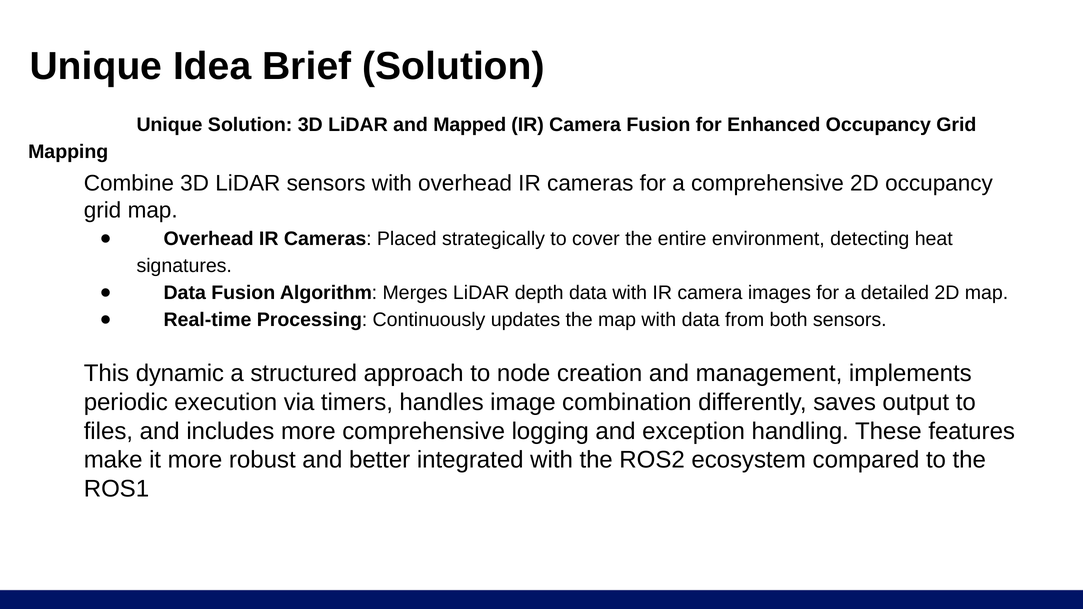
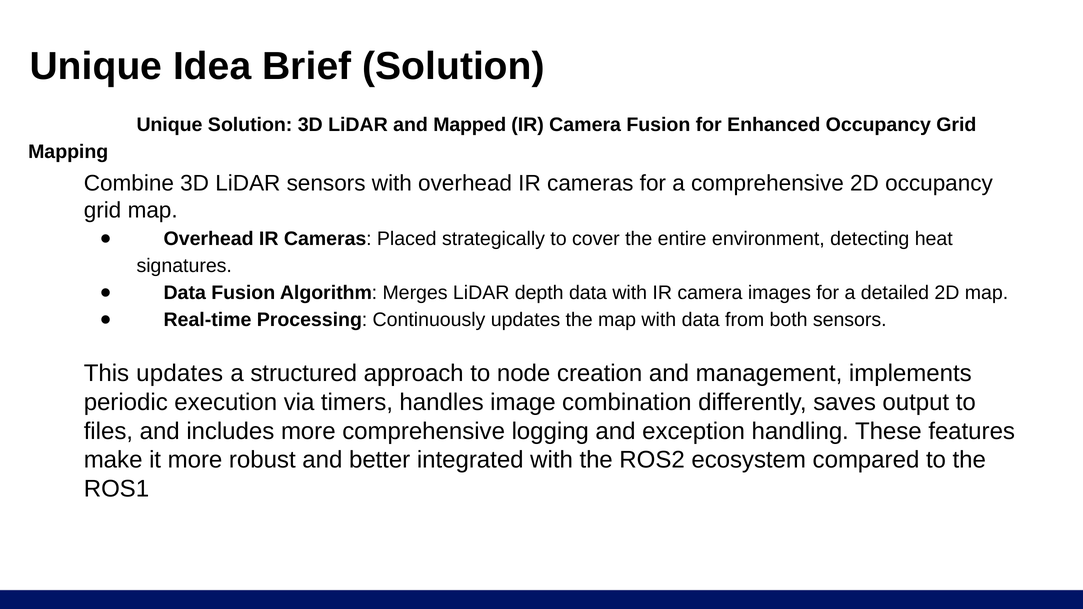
This dynamic: dynamic -> updates (180, 374)
